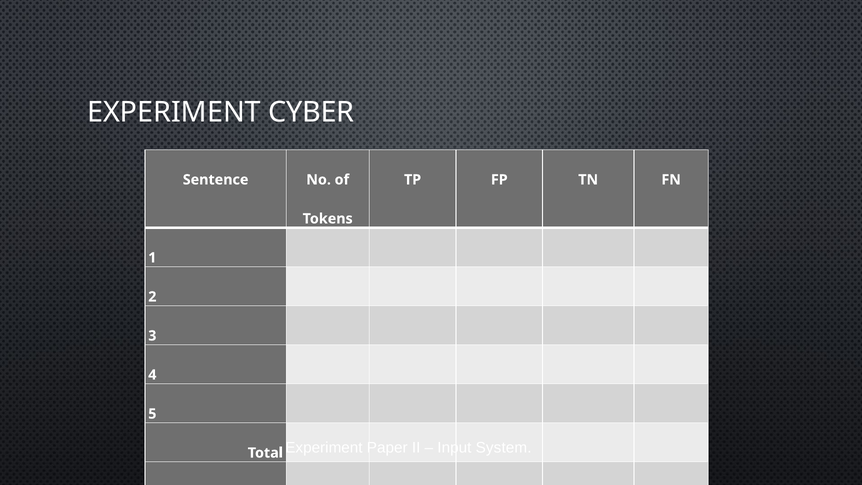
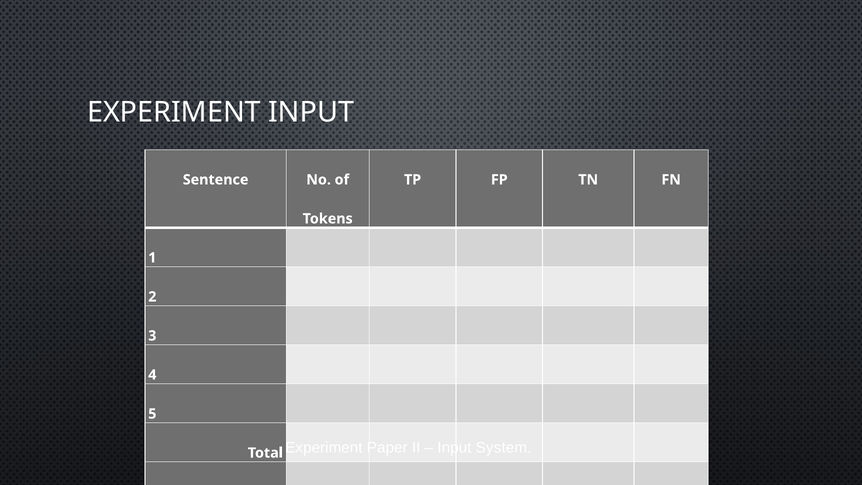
EXPERIMENT CYBER: CYBER -> INPUT (311, 112)
